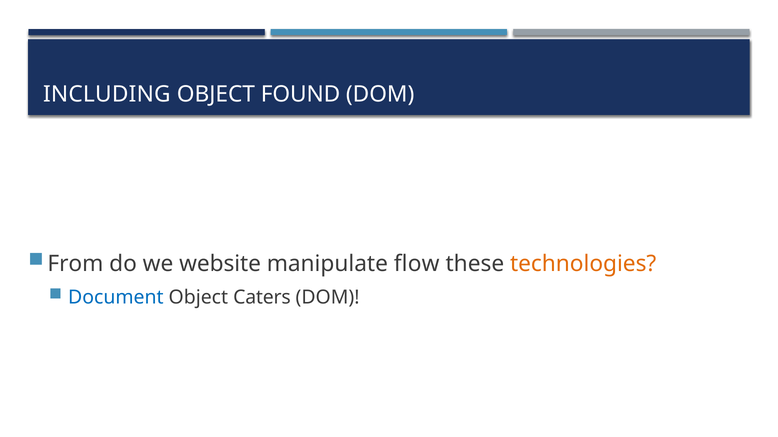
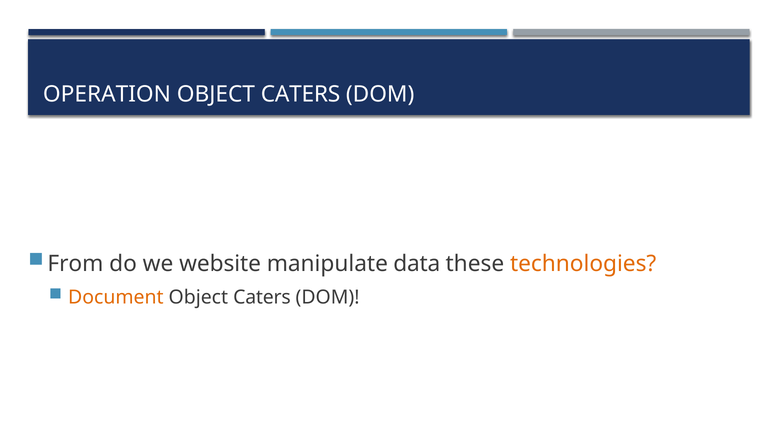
INCLUDING: INCLUDING -> OPERATION (107, 95)
FOUND: FOUND -> CATERS (301, 95)
flow: flow -> data (417, 264)
Document colour: blue -> orange (116, 298)
